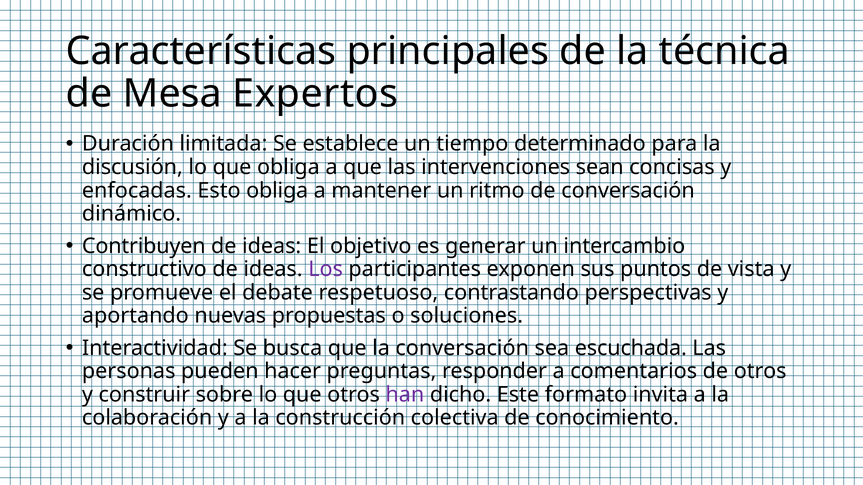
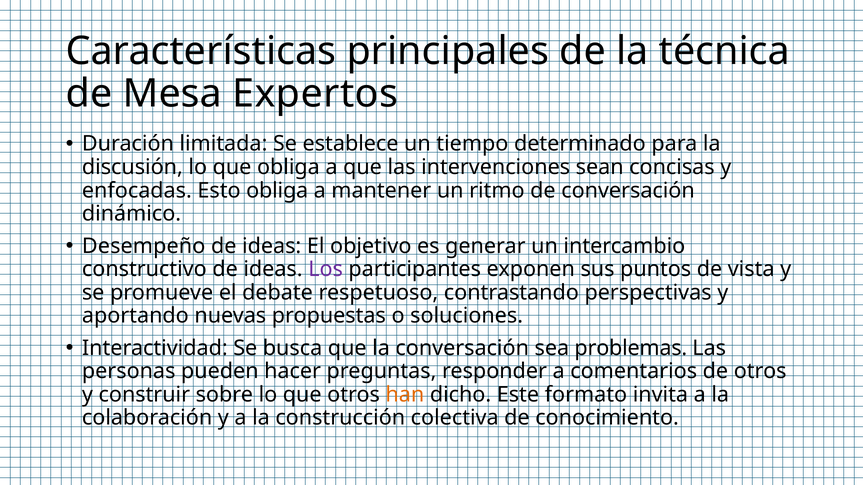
Contribuyen: Contribuyen -> Desempeño (144, 246)
escuchada: escuchada -> problemas (631, 348)
han colour: purple -> orange (405, 395)
